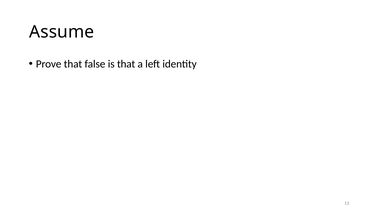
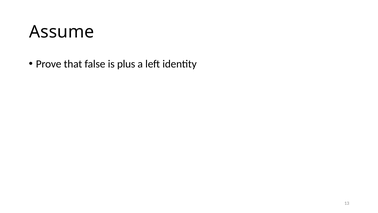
is that: that -> plus (126, 64)
